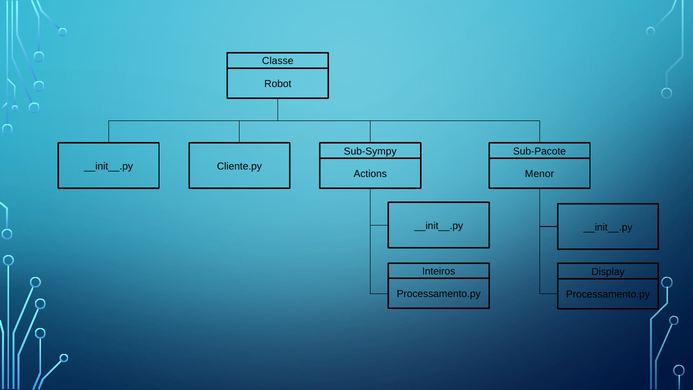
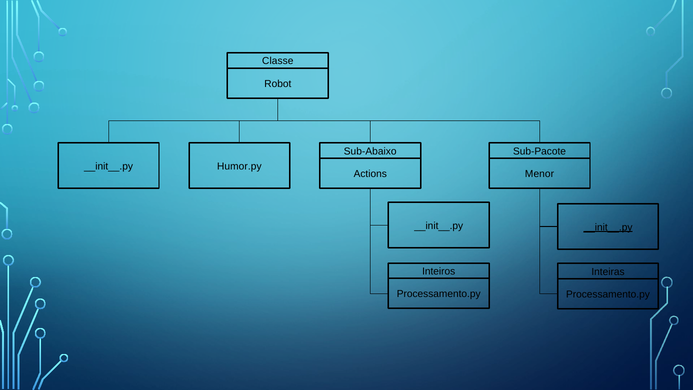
Sub-Sympy: Sub-Sympy -> Sub-Abaixo (370, 151)
Cliente.py: Cliente.py -> Humor.py (239, 166)
__init__.py underline: none -> present (608, 227)
Display: Display -> Inteiras (608, 272)
